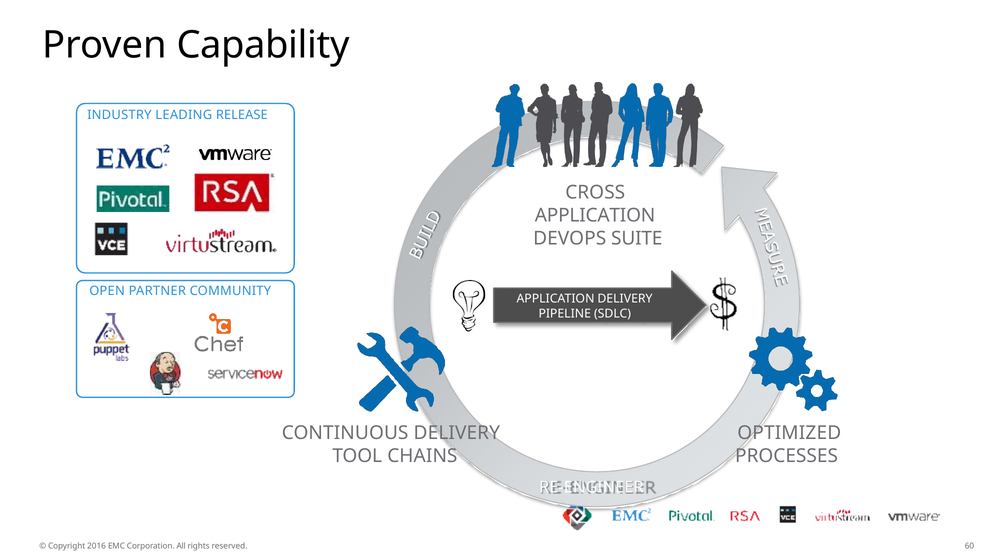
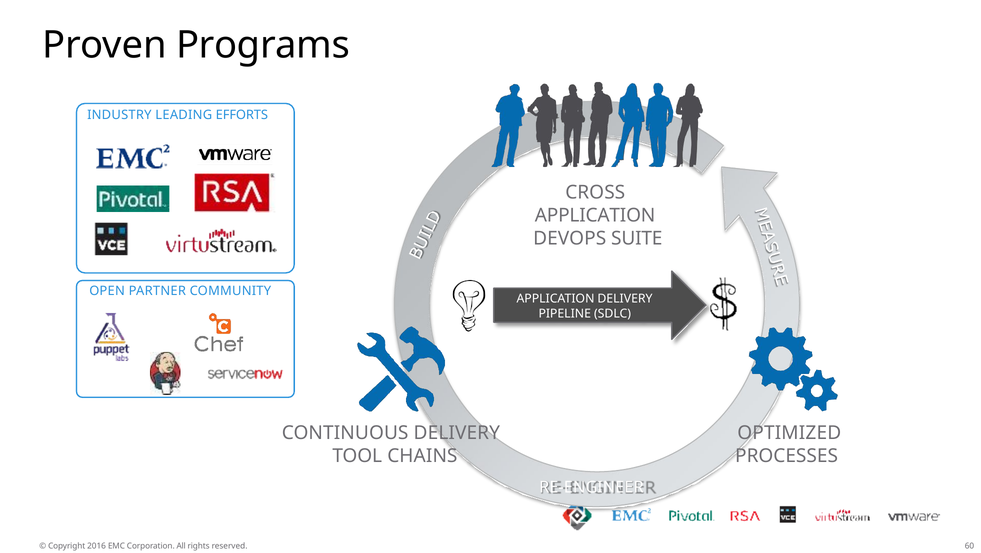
Capability: Capability -> Programs (263, 45)
RELEASE: RELEASE -> EFFORTS (242, 115)
